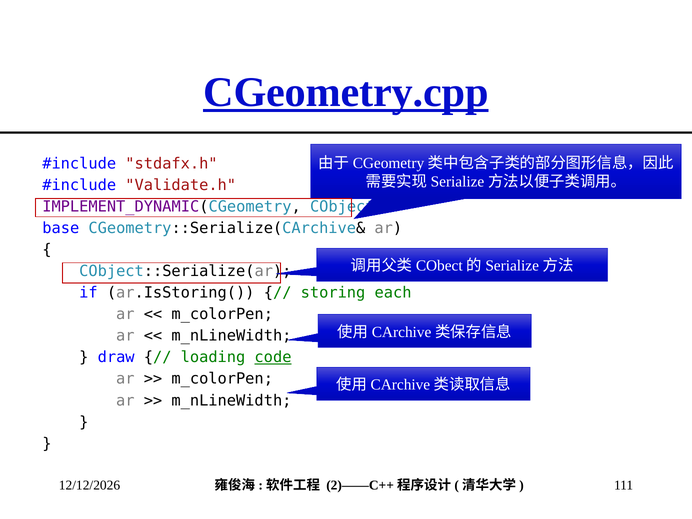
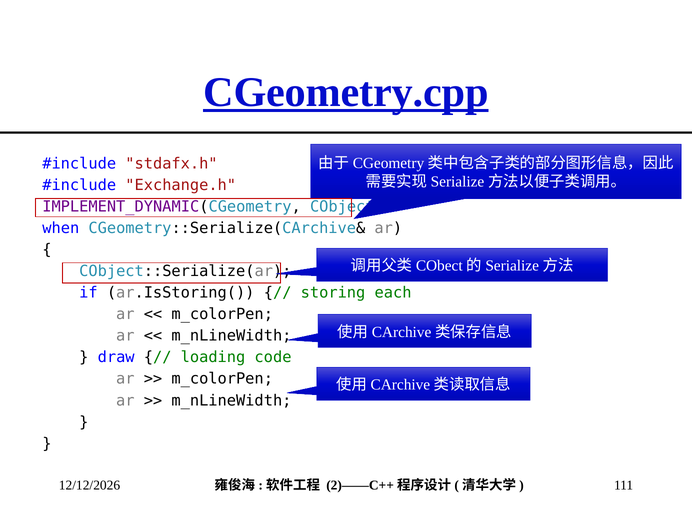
Validate.h: Validate.h -> Exchange.h (181, 185)
base: base -> when (61, 228)
code underline: present -> none (273, 357)
